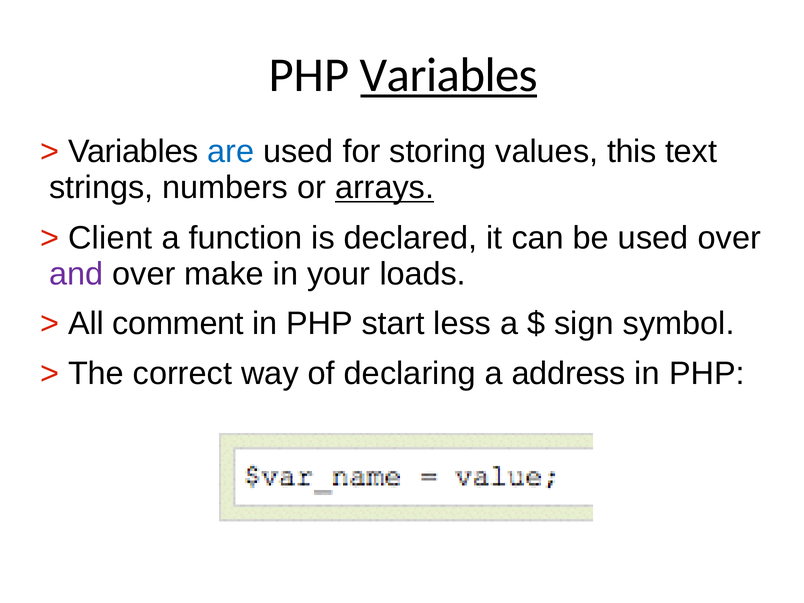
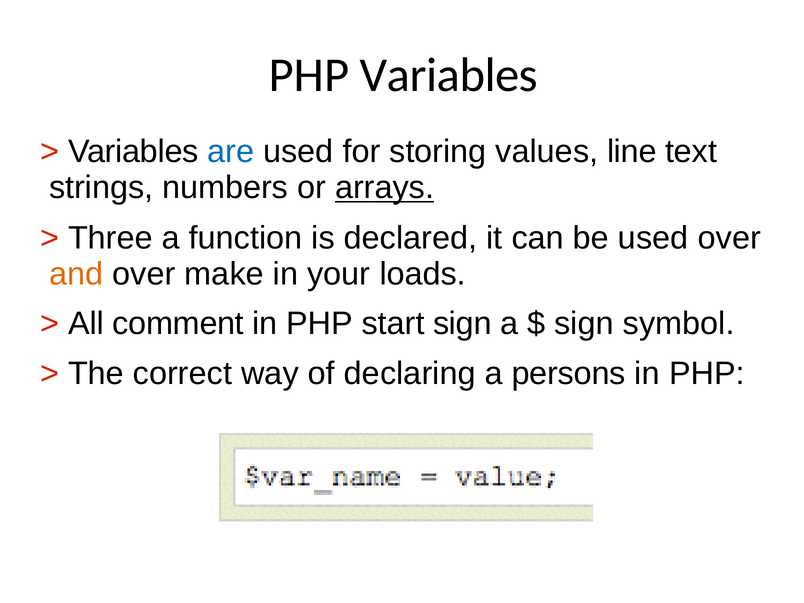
Variables underline: present -> none (449, 75)
this: this -> line (632, 152)
Client: Client -> Three (110, 238)
and colour: purple -> orange (76, 274)
start less: less -> sign (462, 324)
address: address -> persons (569, 374)
